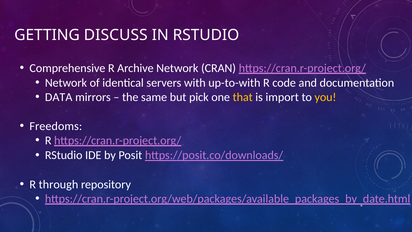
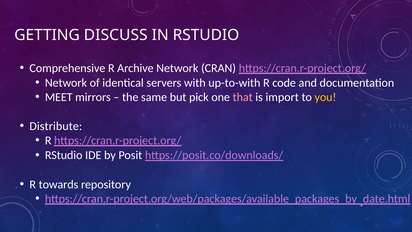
DATA: DATA -> MEET (59, 97)
that colour: yellow -> pink (243, 97)
Freedoms: Freedoms -> Distribute (56, 126)
through: through -> towards (59, 184)
